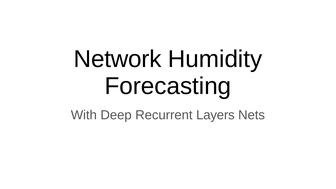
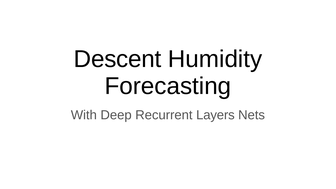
Network: Network -> Descent (118, 59)
